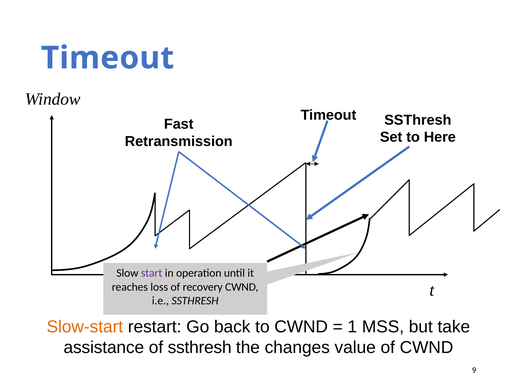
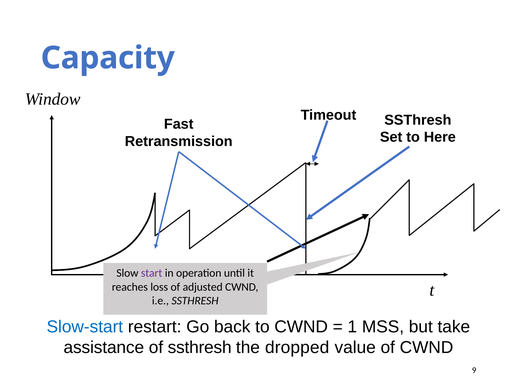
Timeout: Timeout -> Capacity (108, 58)
recovery: recovery -> adjusted (203, 287)
Slow-start colour: orange -> blue (85, 327)
changes: changes -> dropped (297, 347)
